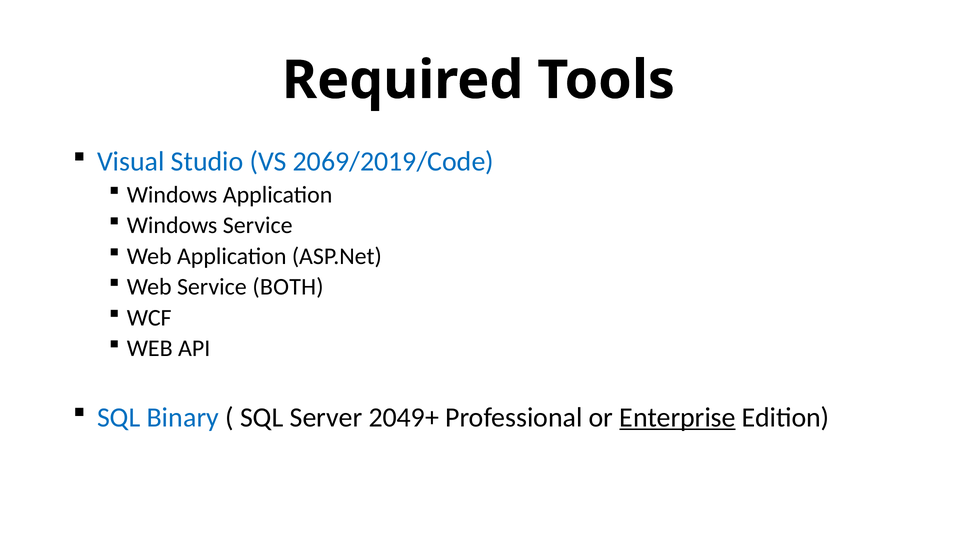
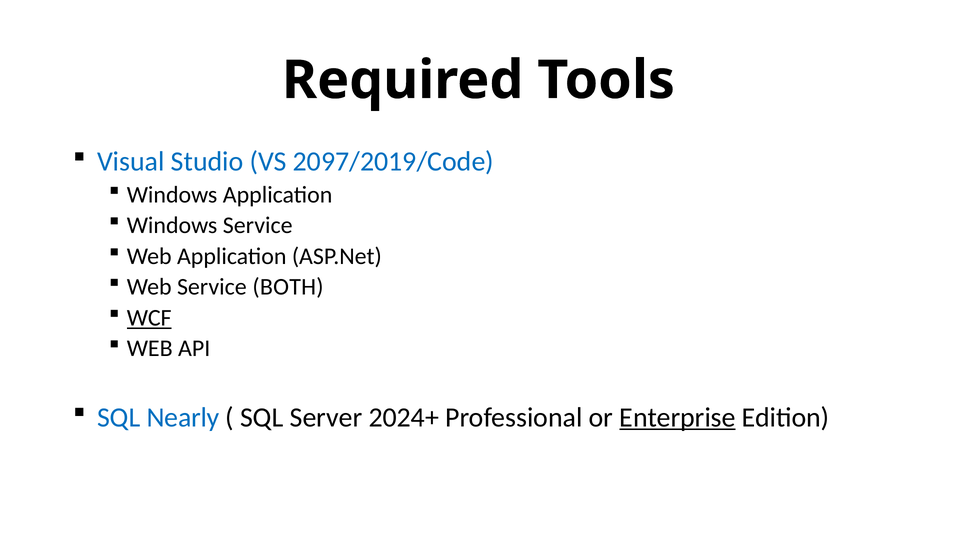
2069/2019/Code: 2069/2019/Code -> 2097/2019/Code (393, 162)
WCF underline: none -> present (149, 318)
Binary: Binary -> Nearly (183, 418)
2049+: 2049+ -> 2024+ (404, 418)
